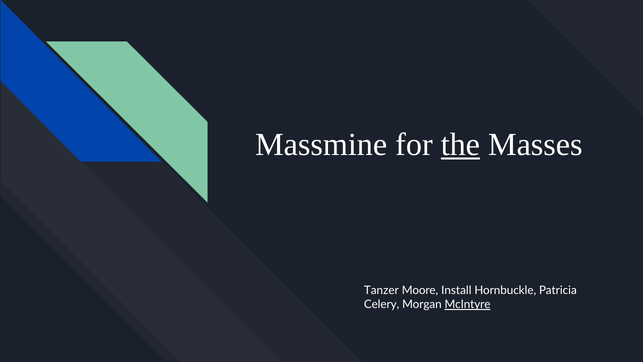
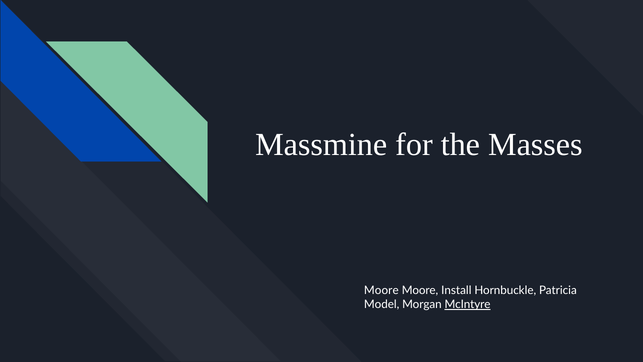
the underline: present -> none (460, 145)
Tanzer: Tanzer -> Moore (381, 290)
Celery: Celery -> Model (382, 304)
